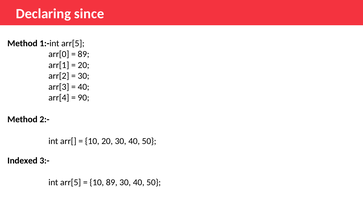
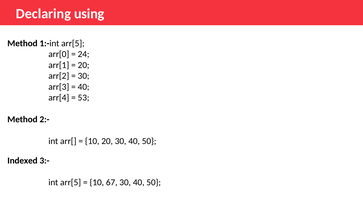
since: since -> using (89, 14)
89: 89 -> 24 (84, 54)
90: 90 -> 53 (84, 98)
10 89: 89 -> 67 (112, 182)
